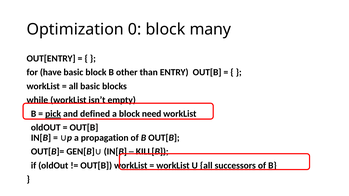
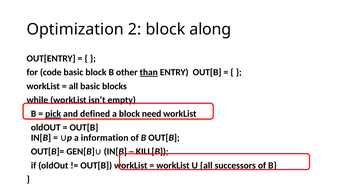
0: 0 -> 2 (135, 29)
many: many -> along (210, 29)
have: have -> code (51, 72)
than underline: none -> present (149, 72)
propagation: propagation -> information (105, 138)
